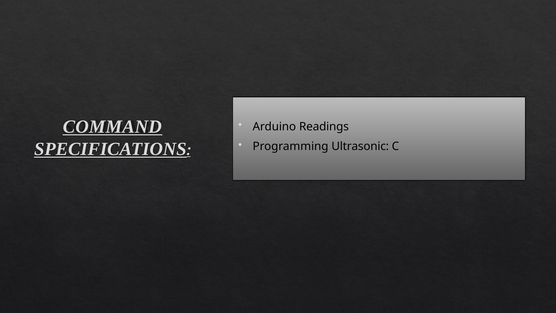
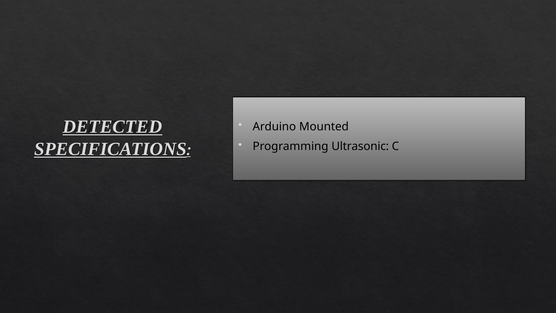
COMMAND: COMMAND -> DETECTED (112, 127)
Readings: Readings -> Mounted (324, 126)
